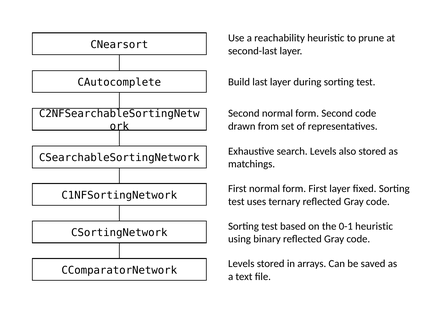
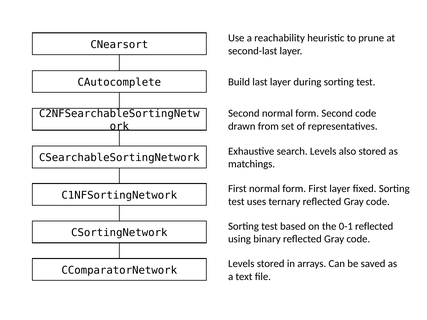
0-1 heuristic: heuristic -> reflected (374, 226)
